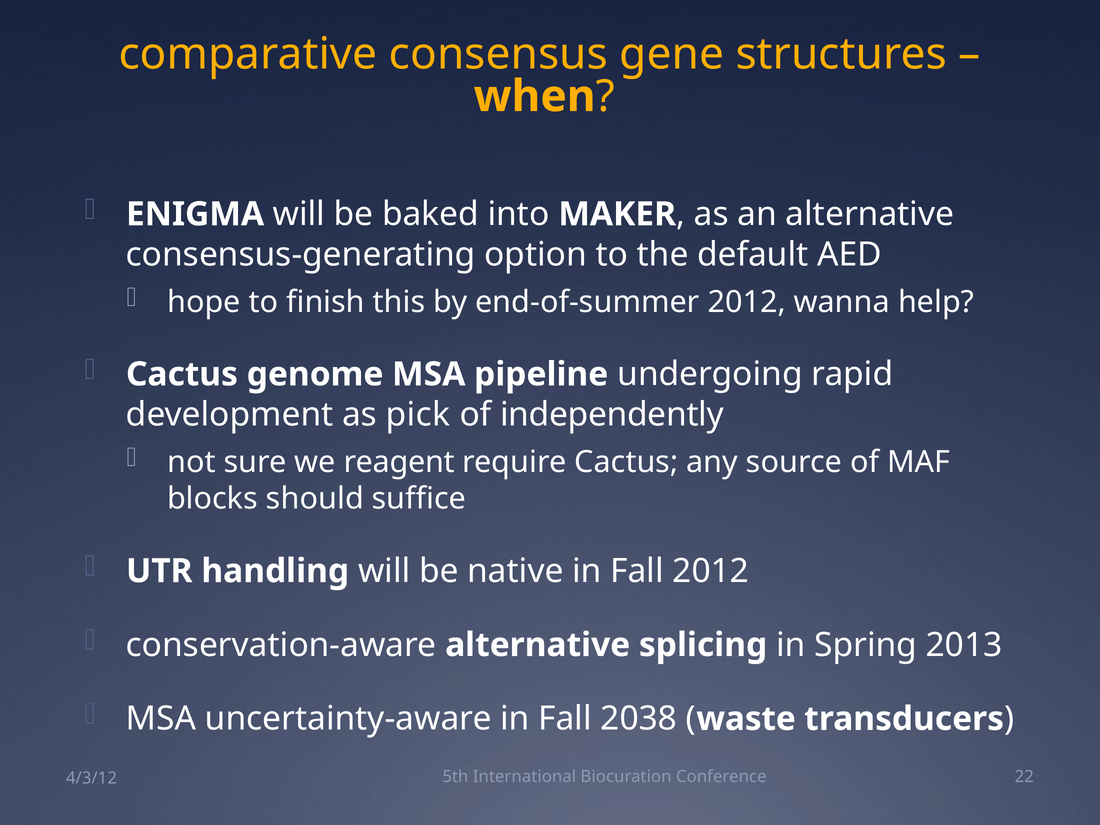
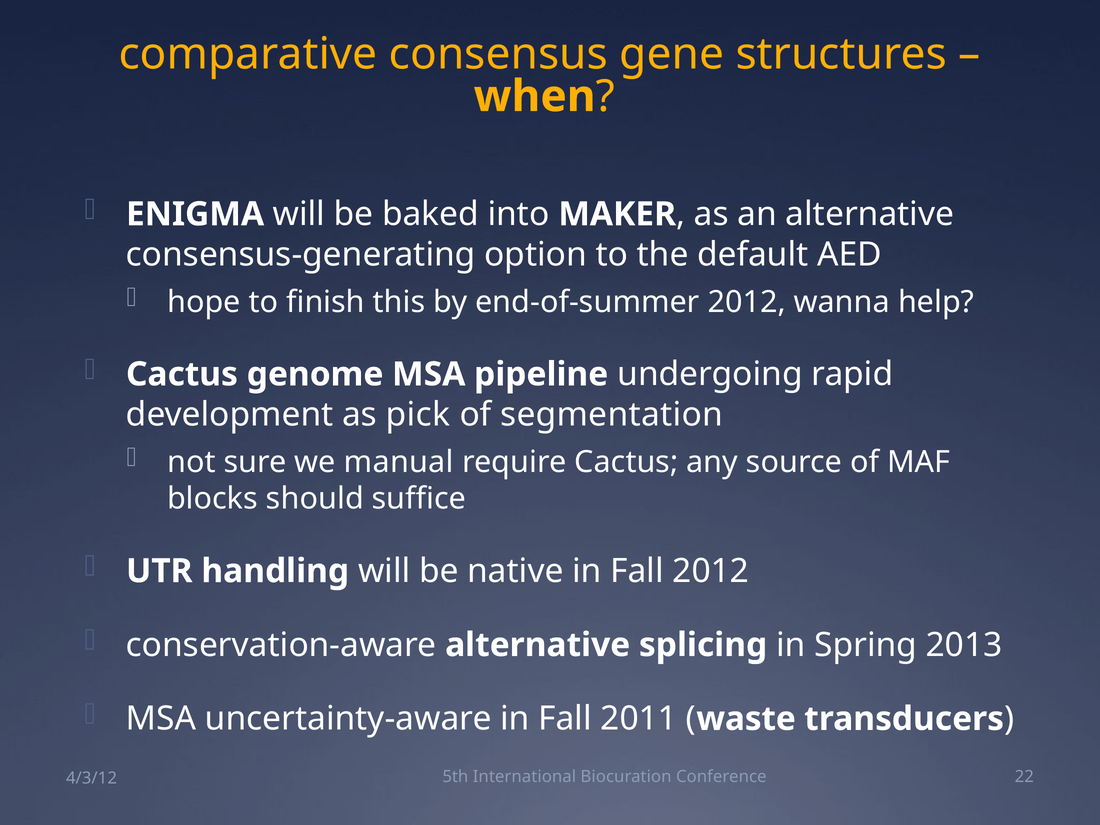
independently: independently -> segmentation (612, 415)
reagent: reagent -> manual (399, 462)
2038: 2038 -> 2011 (639, 719)
